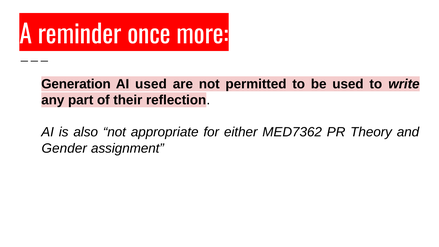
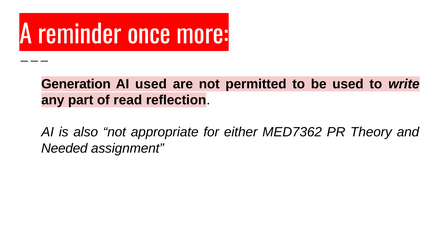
their: their -> read (128, 100)
Gender: Gender -> Needed (64, 148)
